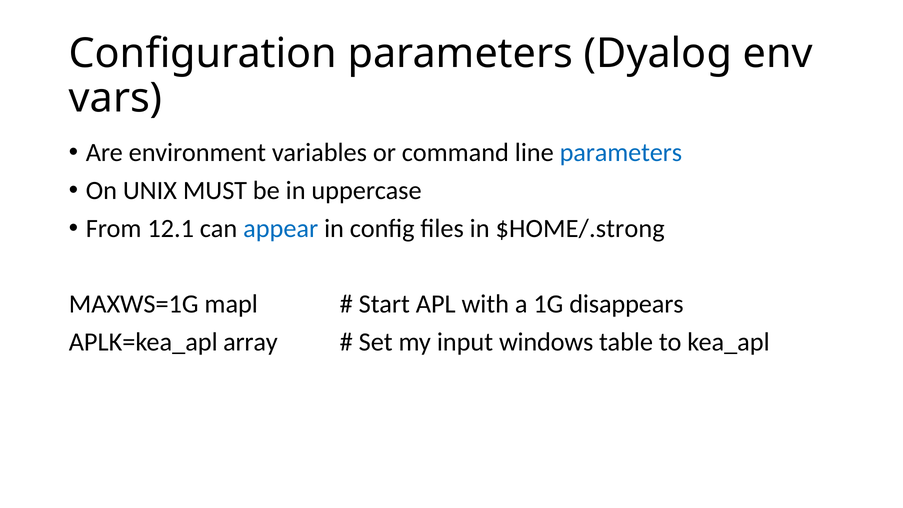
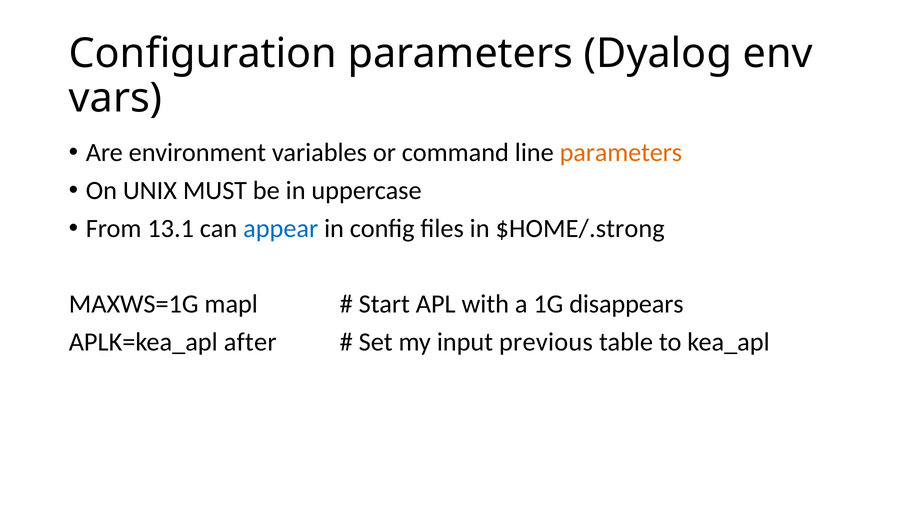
parameters colour: blue -> orange (621, 153)
12.1: 12.1 -> 13.1 (171, 228)
array: array -> after (250, 342)
windows: windows -> previous (546, 342)
